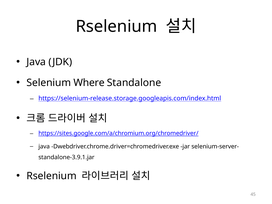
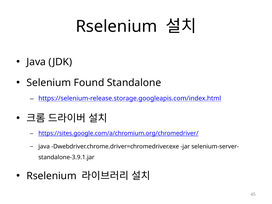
Where: Where -> Found (89, 83)
